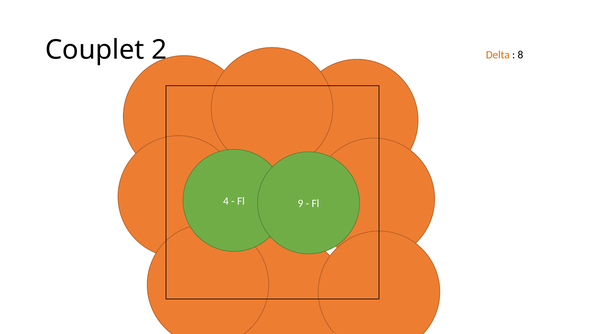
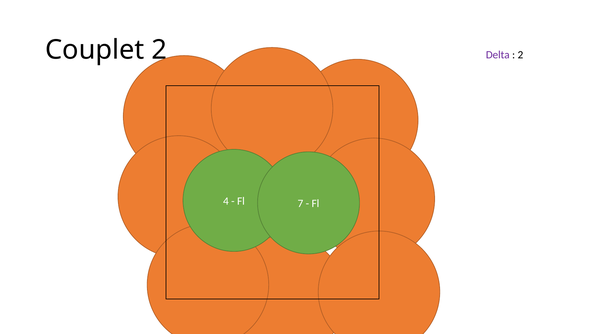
Delta colour: orange -> purple (498, 55)
8: 8 -> 2 (520, 55)
9: 9 -> 7 (300, 203)
